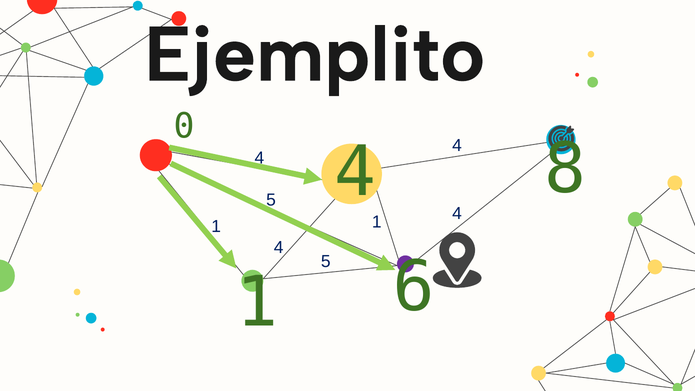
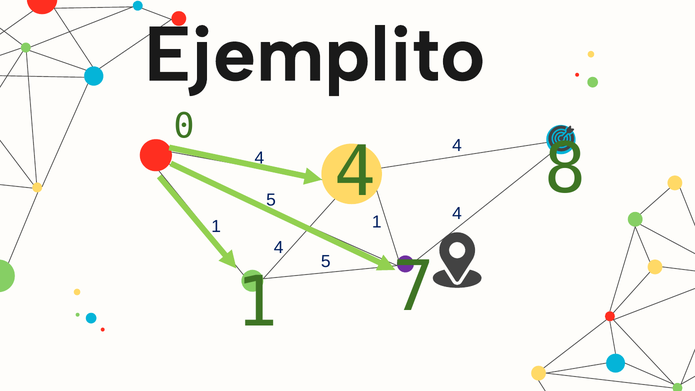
6: 6 -> 7 (414, 287)
